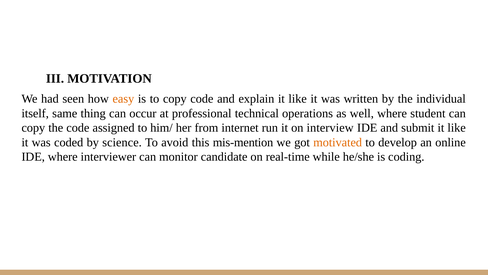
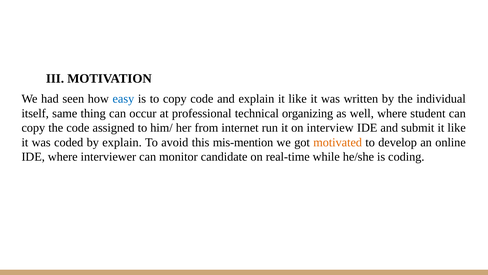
easy colour: orange -> blue (123, 99)
operations: operations -> organizing (308, 113)
by science: science -> explain (122, 142)
